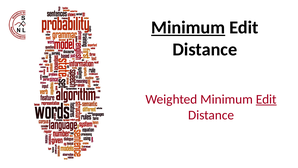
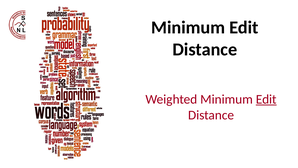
Minimum underline: present -> none (188, 27)
